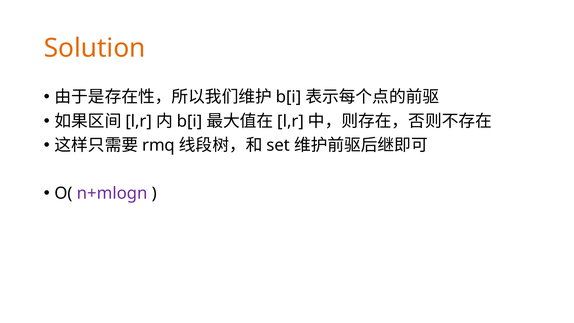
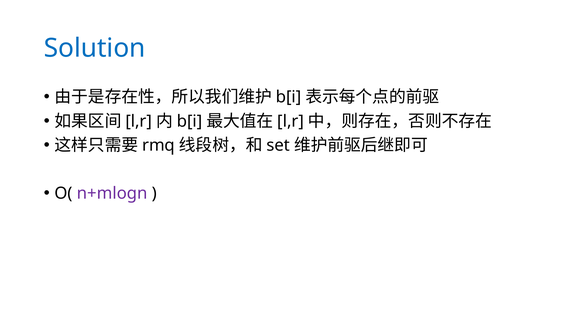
Solution colour: orange -> blue (95, 48)
